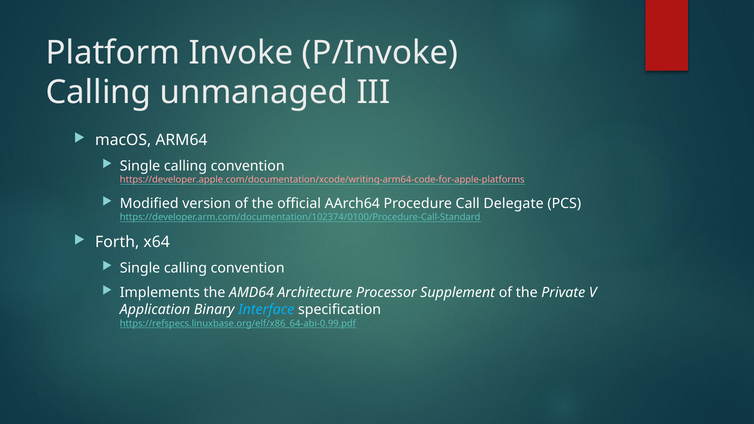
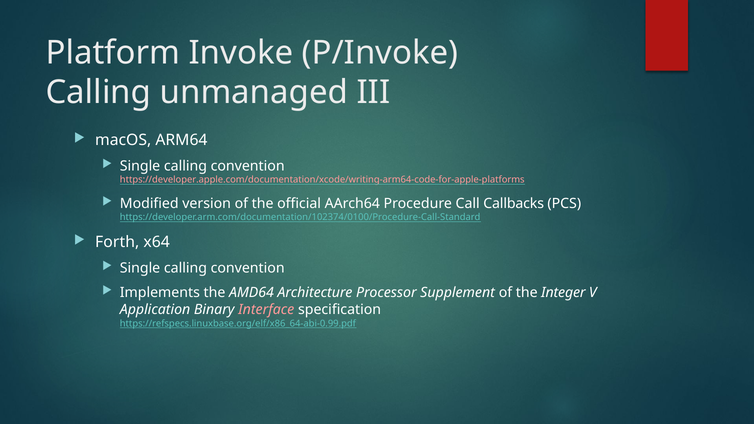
Delegate: Delegate -> Callbacks (514, 204)
Private: Private -> Integer (563, 293)
Interface colour: light blue -> pink (266, 310)
